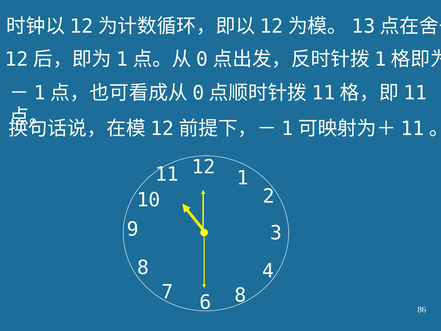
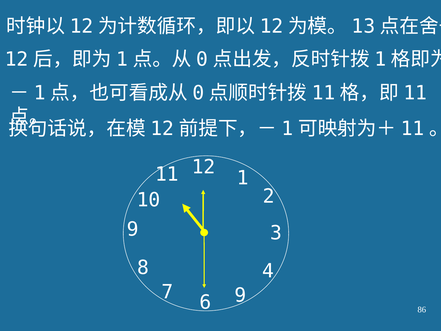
6 8: 8 -> 9 (240, 295)
